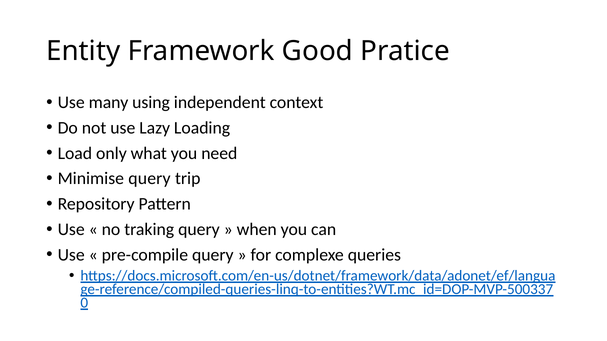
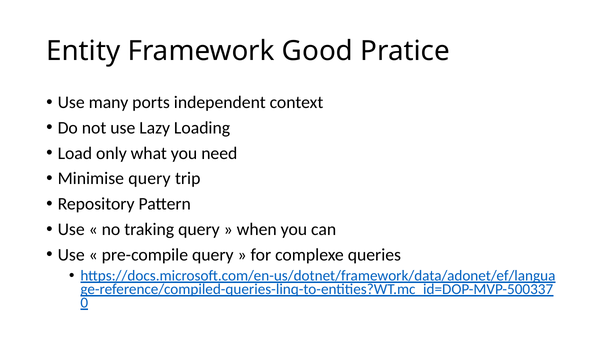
using: using -> ports (151, 103)
